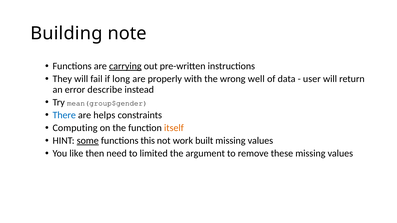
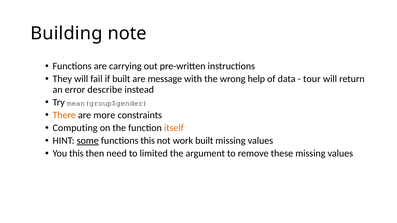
carrying underline: present -> none (125, 66)
if long: long -> built (121, 79)
properly: properly -> message (165, 79)
well: well -> help (256, 79)
user: user -> tour (312, 79)
There colour: blue -> orange (64, 115)
helps: helps -> more (104, 115)
You like: like -> this (76, 154)
